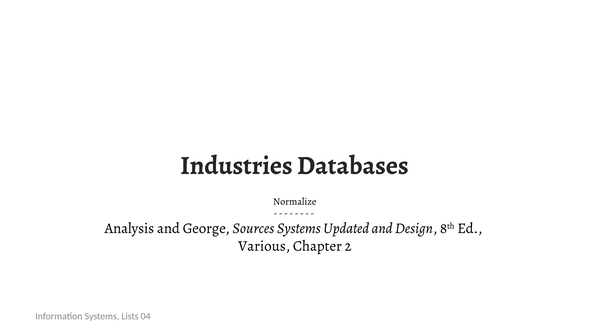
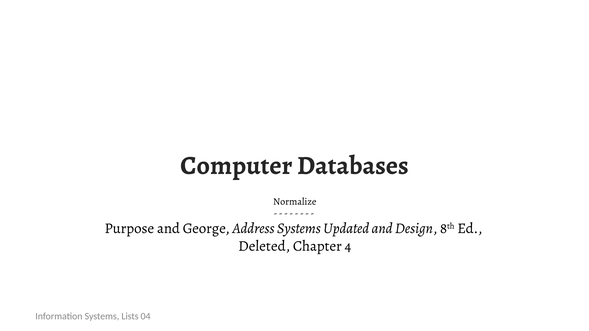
Industries: Industries -> Computer (236, 165)
Analysis: Analysis -> Purpose (129, 229)
Sources: Sources -> Address (253, 229)
Various: Various -> Deleted (264, 246)
2: 2 -> 4 (348, 246)
